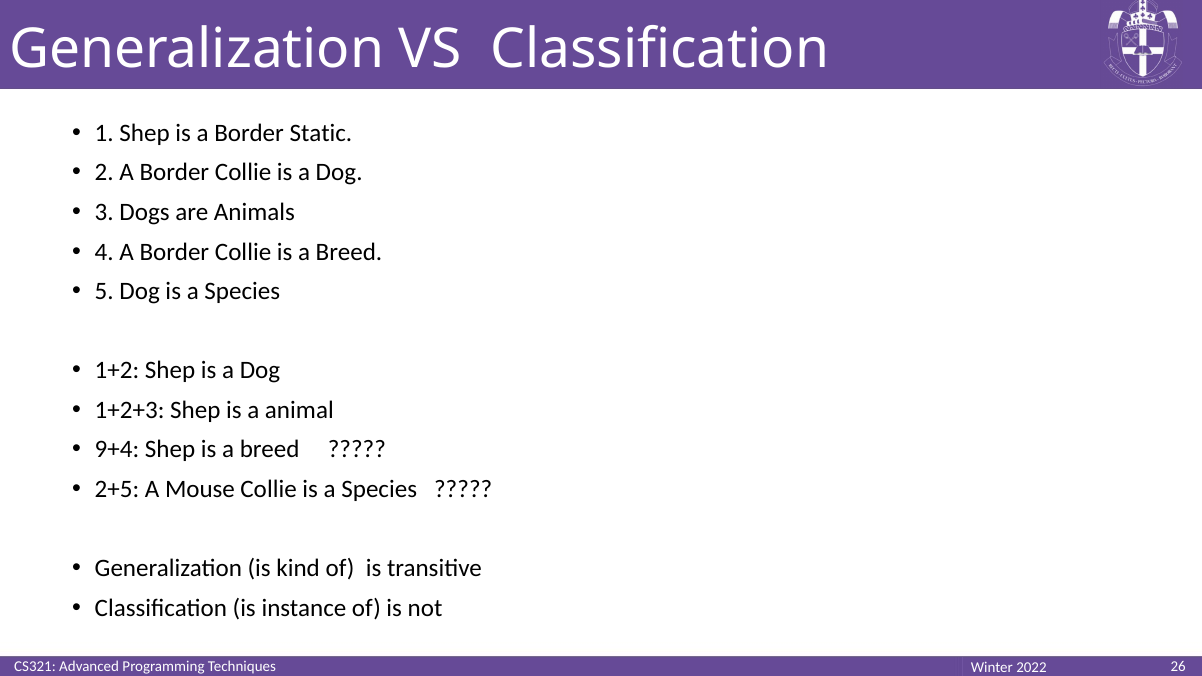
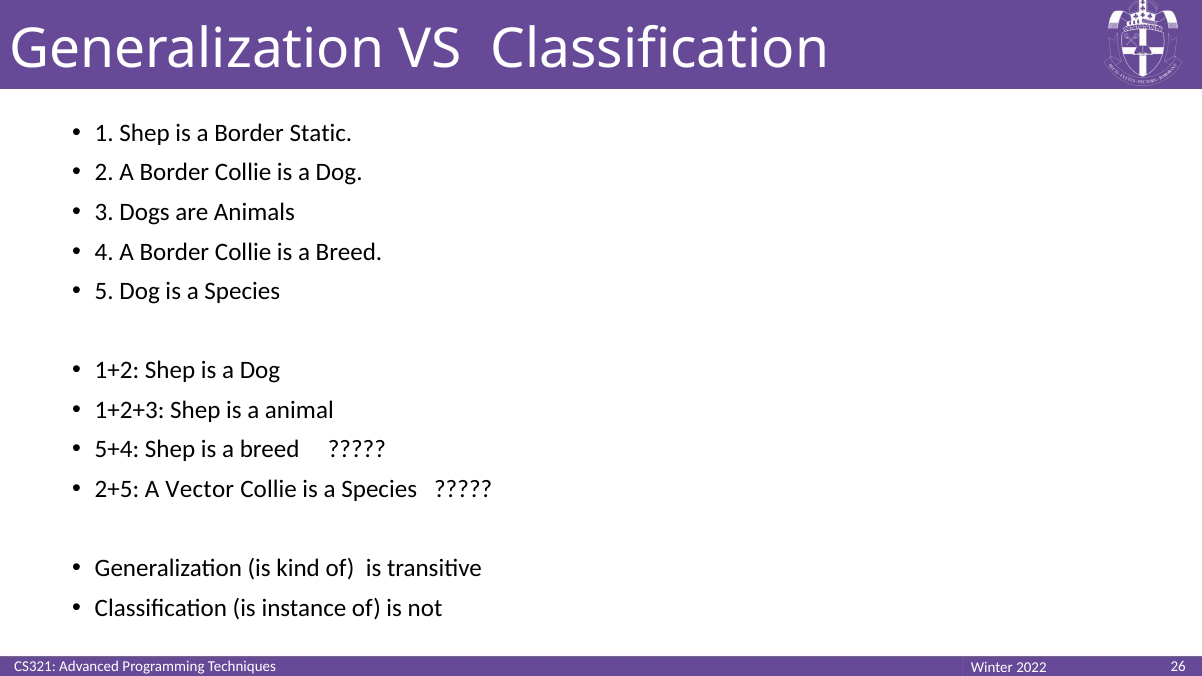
9+4: 9+4 -> 5+4 (117, 450)
Mouse: Mouse -> Vector (200, 489)
